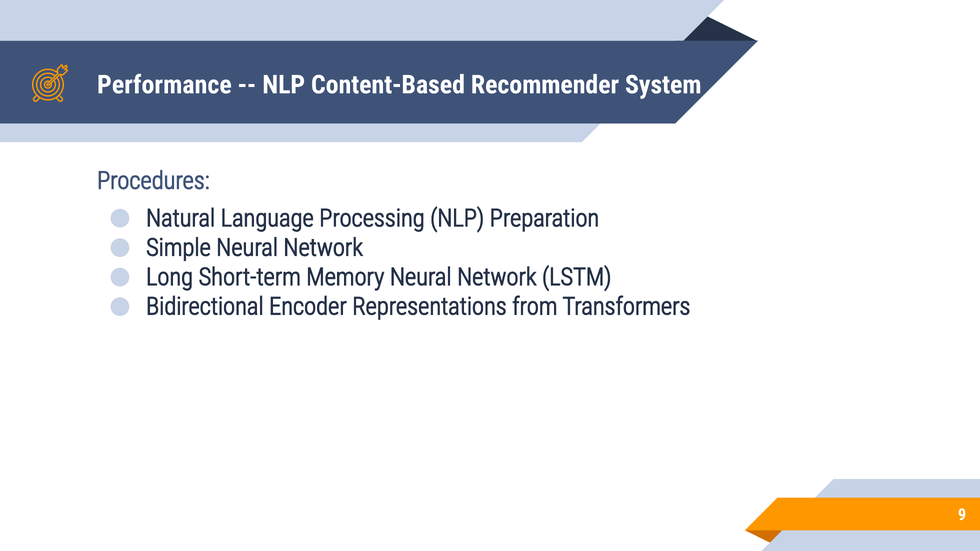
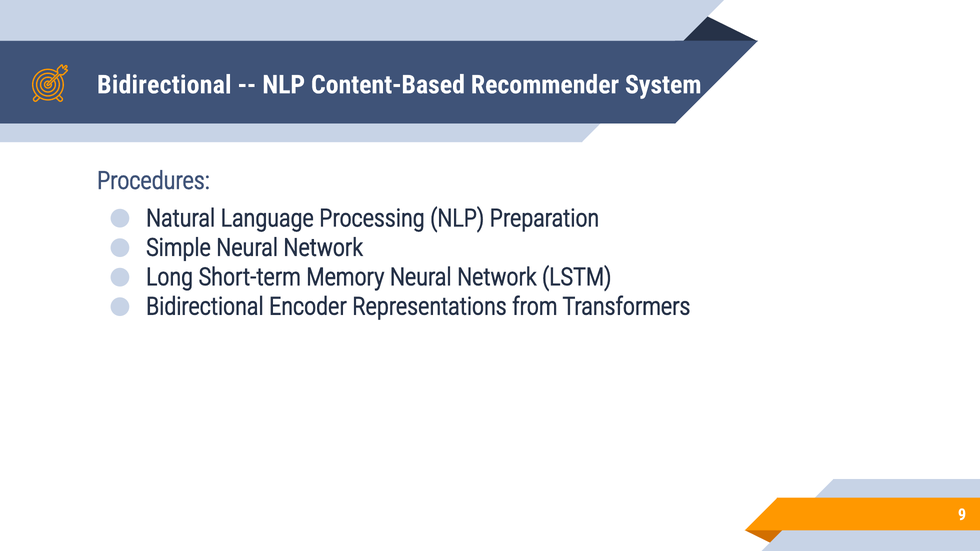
Performance: Performance -> Bidirectional (164, 85)
